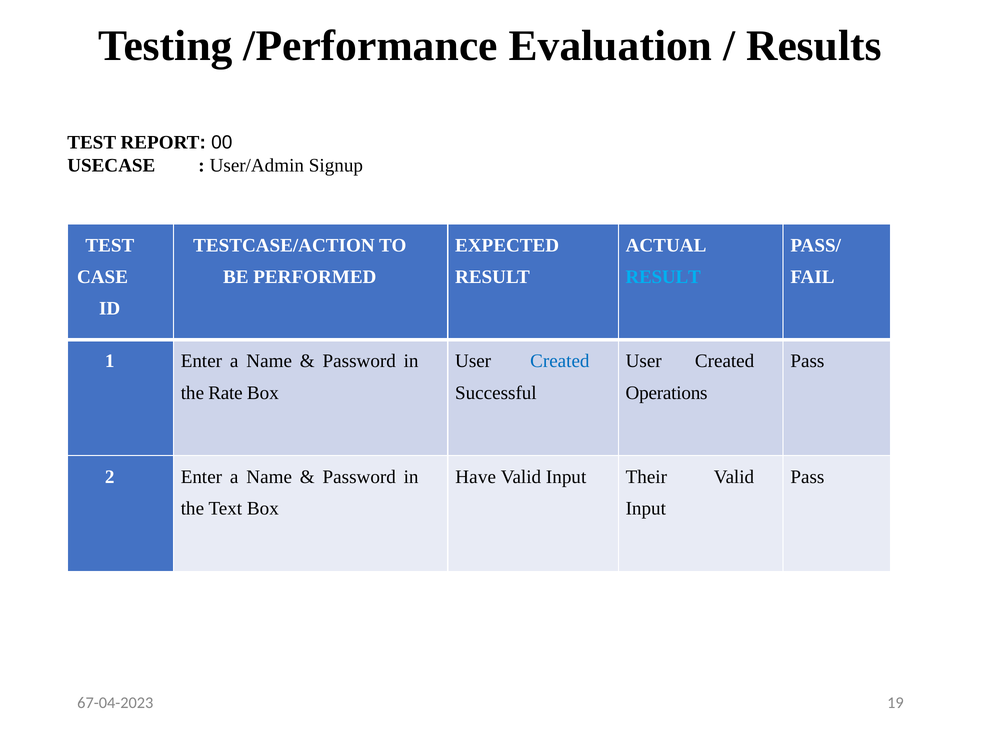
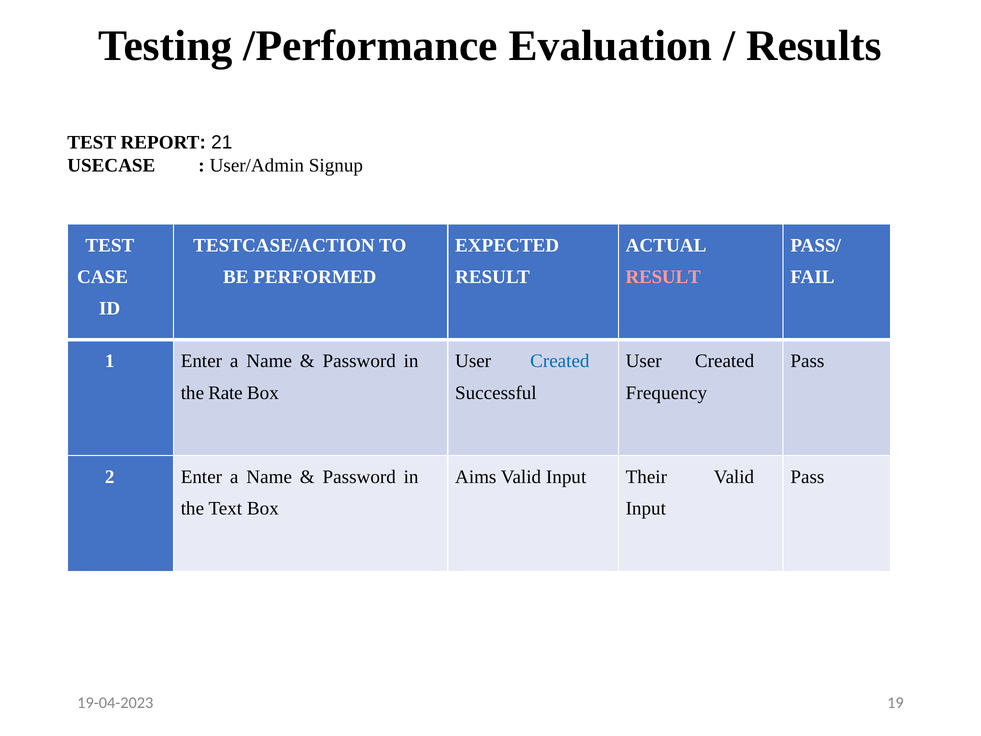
00: 00 -> 21 (222, 143)
RESULT colour: light blue -> pink (663, 277)
Operations: Operations -> Frequency (666, 393)
Have: Have -> Aims (476, 477)
67-04-2023: 67-04-2023 -> 19-04-2023 (115, 703)
